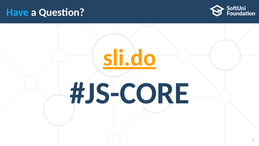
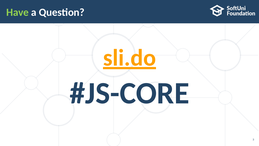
Have colour: light blue -> light green (18, 12)
